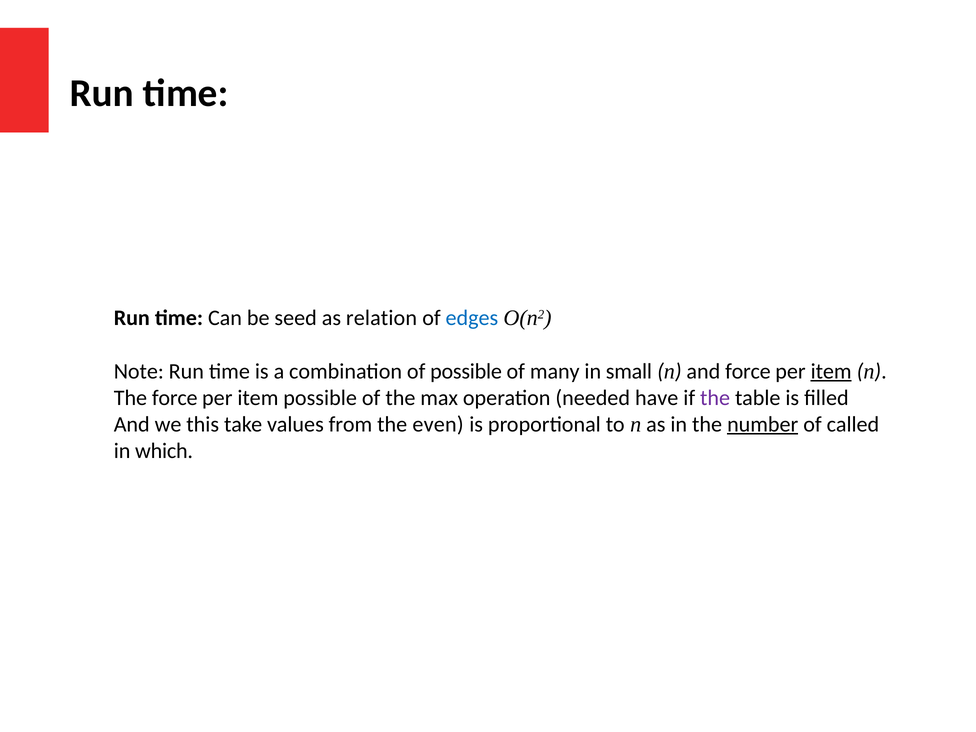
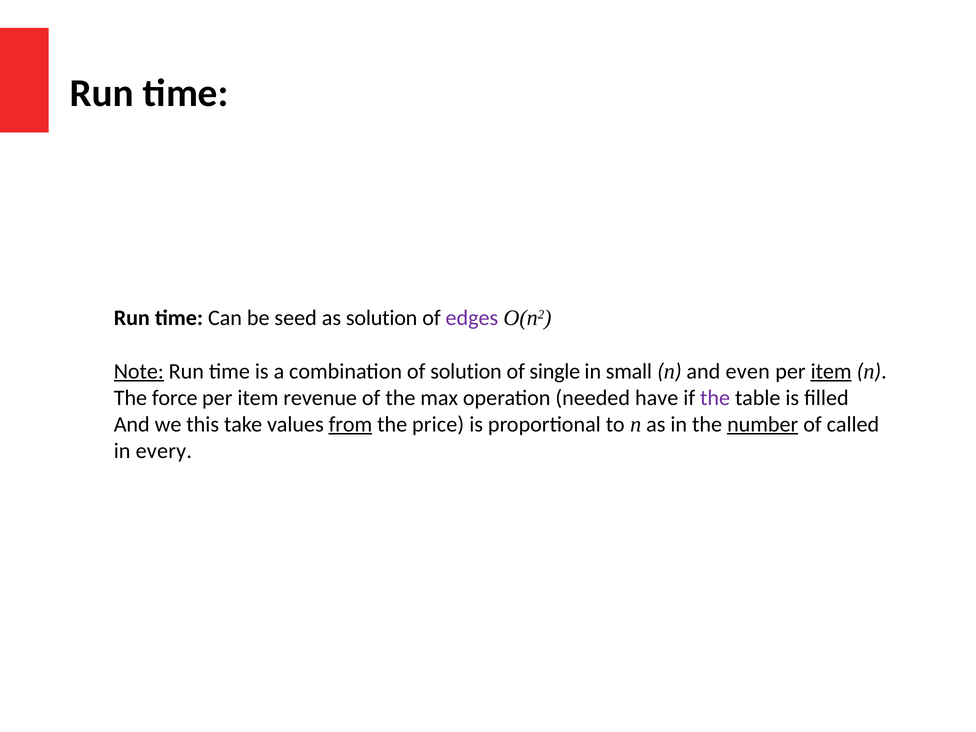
as relation: relation -> solution (382, 318)
edges colour: blue -> purple (472, 318)
Note underline: none -> present (139, 371)
of possible: possible -> solution (466, 371)
many: many -> single (555, 371)
and force: force -> even (748, 371)
item possible: possible -> revenue (320, 398)
from underline: none -> present (350, 424)
even: even -> price (438, 424)
which: which -> every (164, 451)
